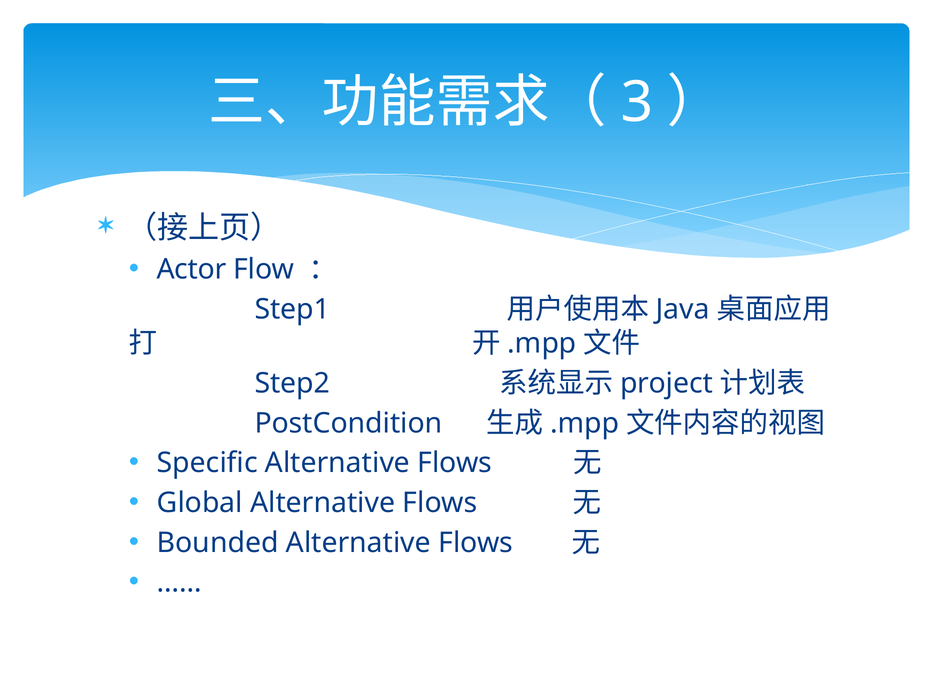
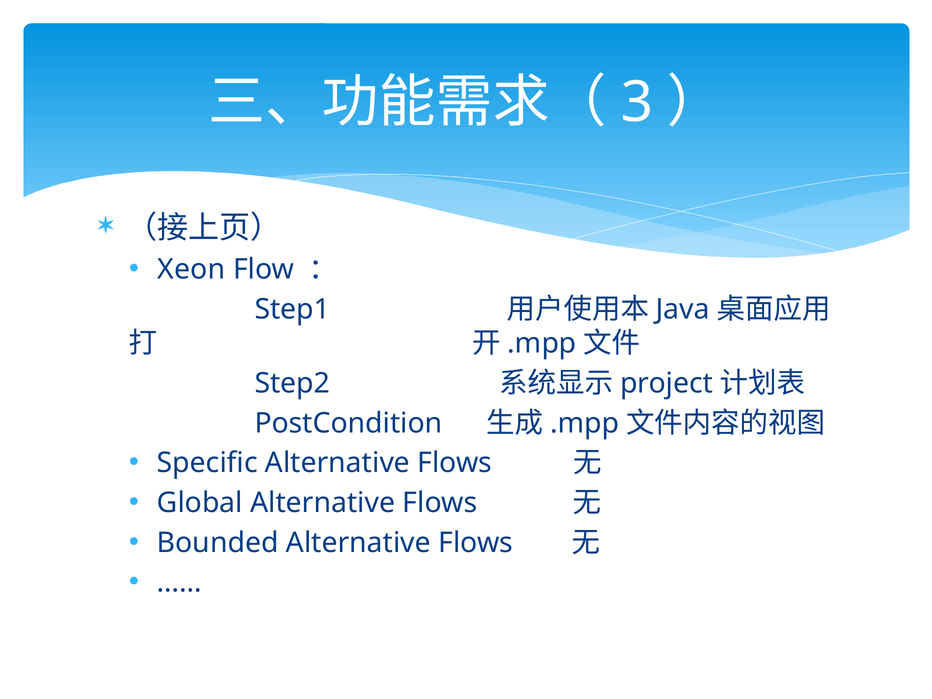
Actor: Actor -> Xeon (191, 269)
